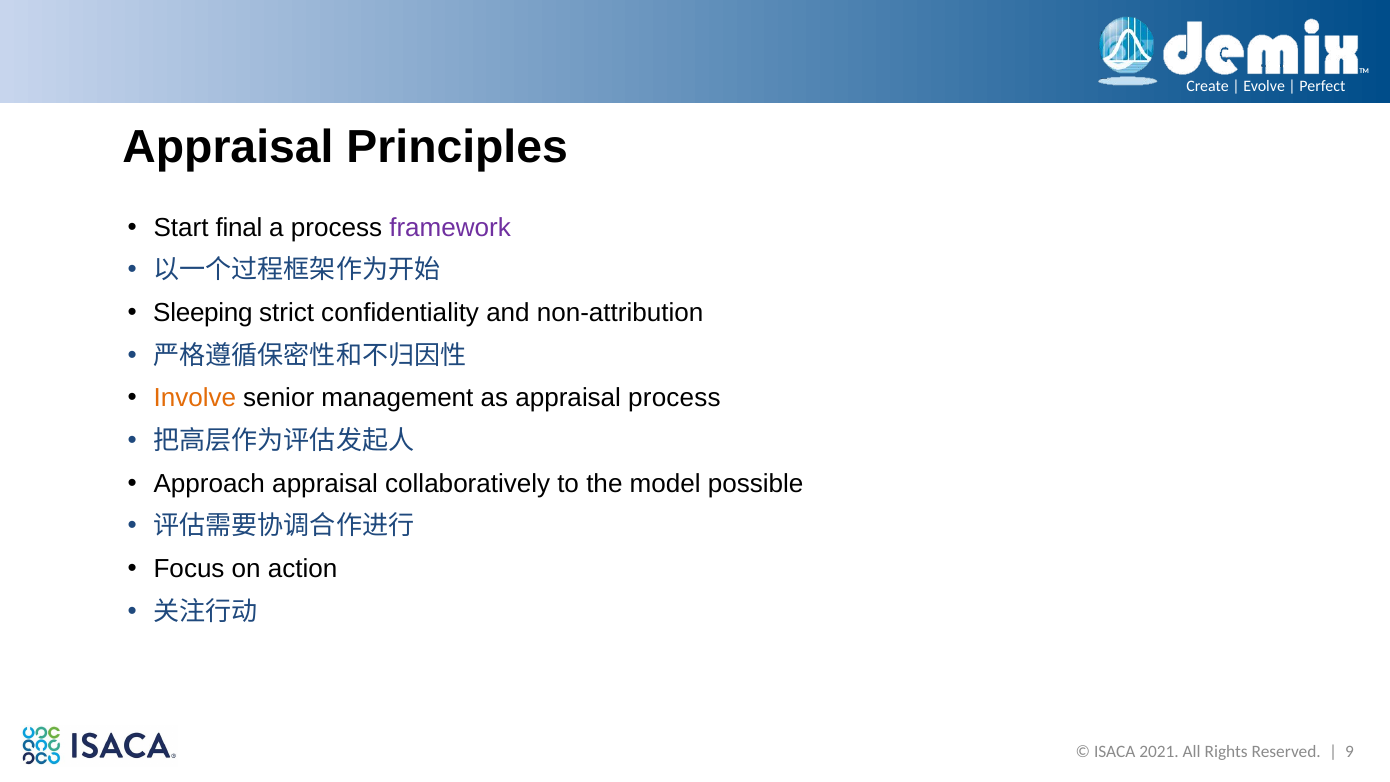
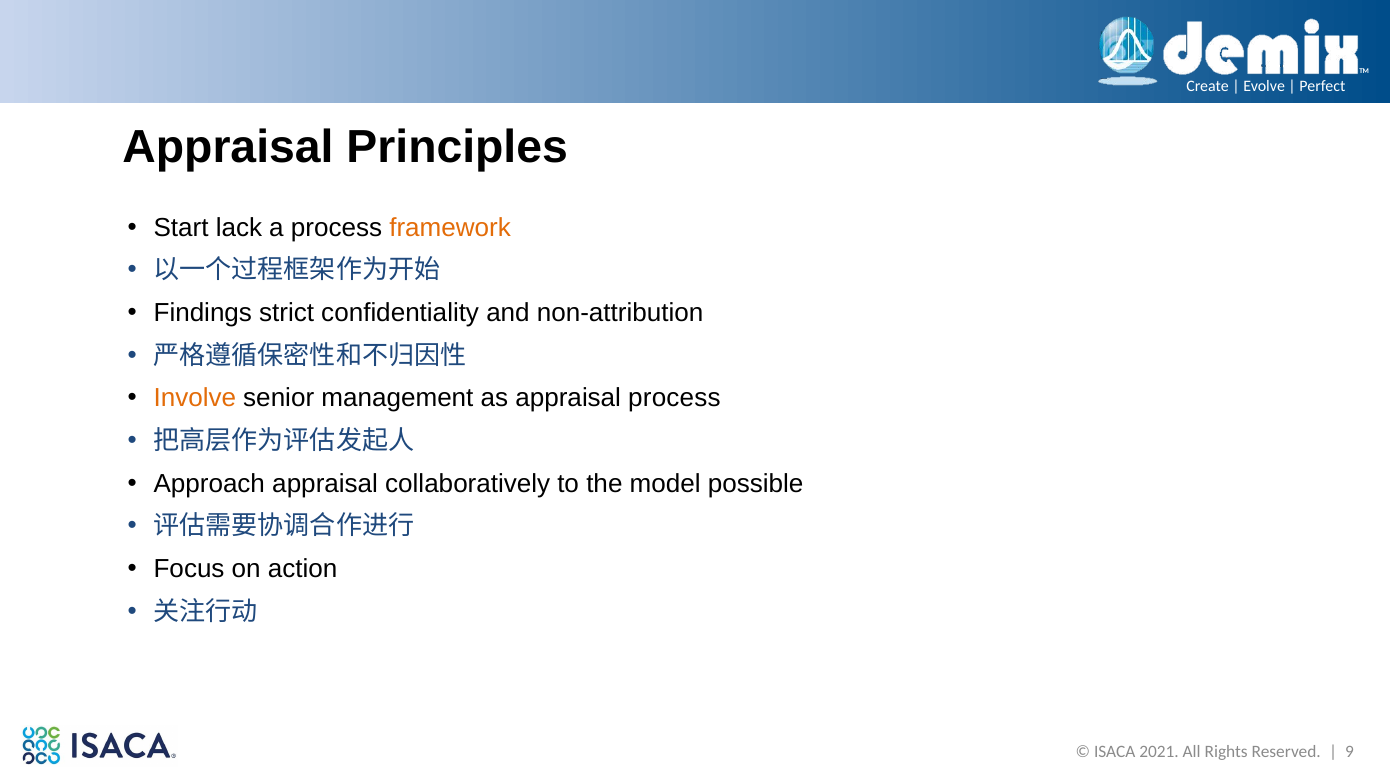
final: final -> lack (239, 228)
framework colour: purple -> orange (450, 228)
Sleeping: Sleeping -> Findings (203, 313)
